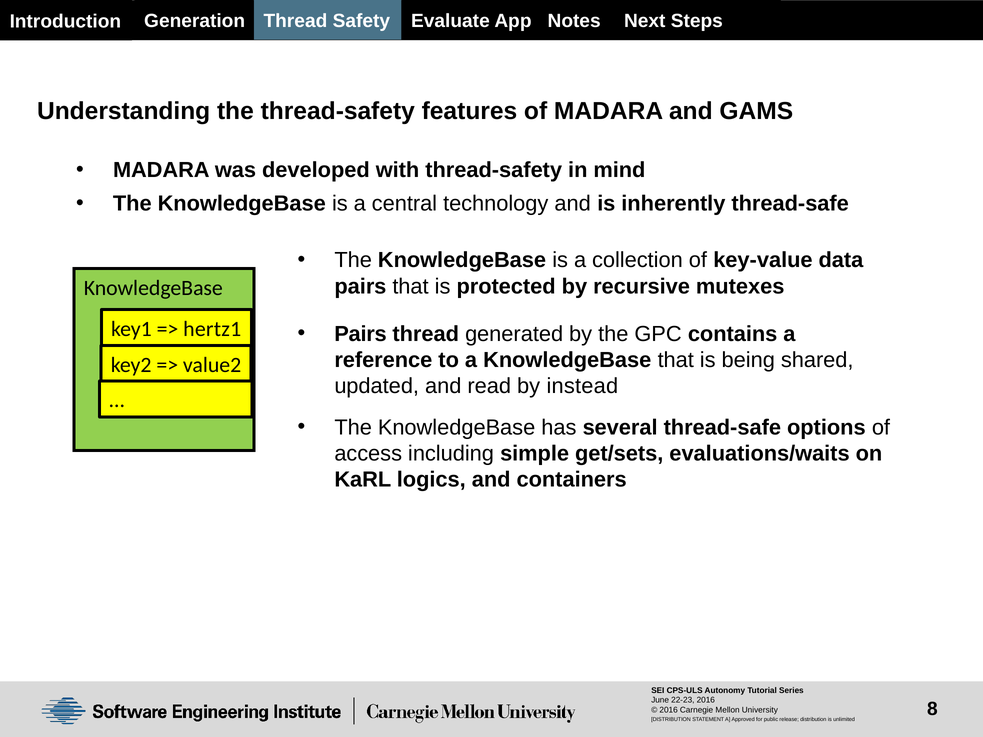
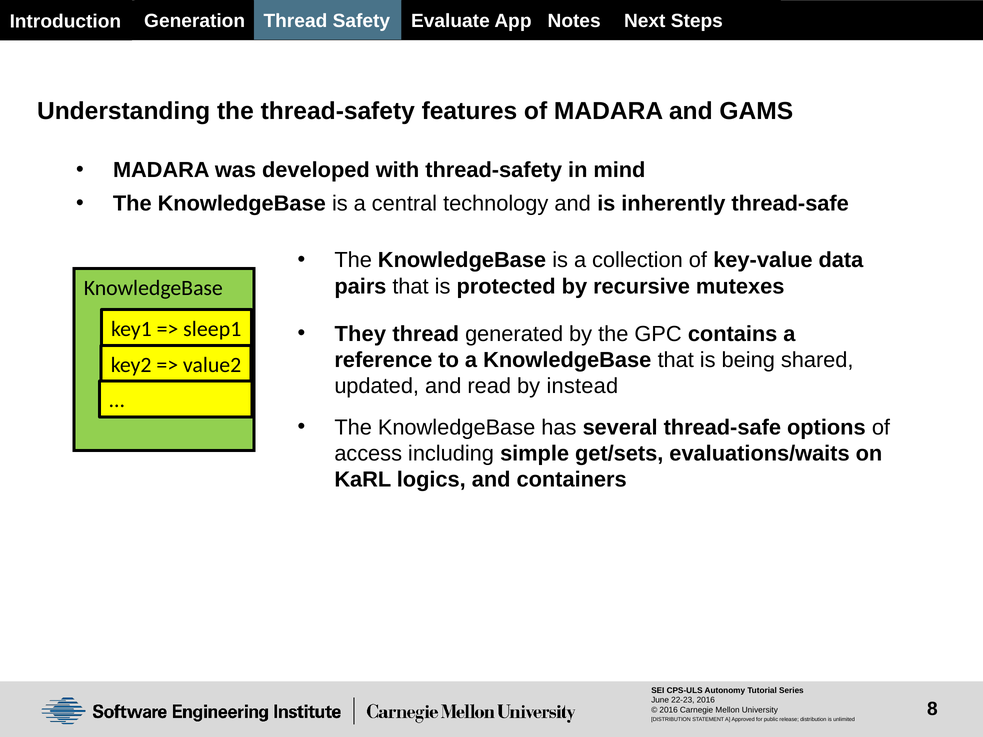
hertz1: hertz1 -> sleep1 (212, 329)
Pairs: Pairs -> They (360, 334)
